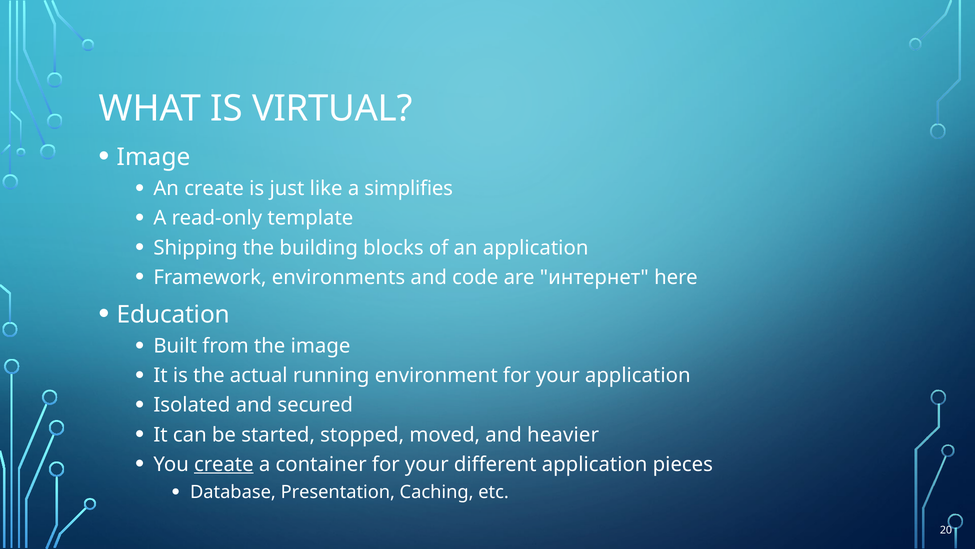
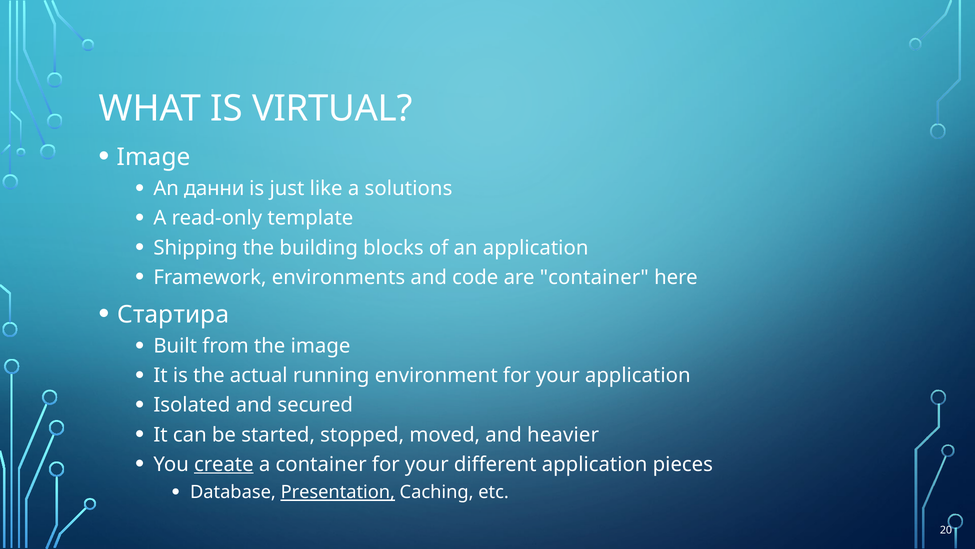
An create: create -> данни (214, 189)
simplifies: simplifies -> solutions (408, 189)
are интернет: интернет -> container (594, 277)
Education: Education -> Стартира (173, 314)
Presentation underline: none -> present (338, 492)
